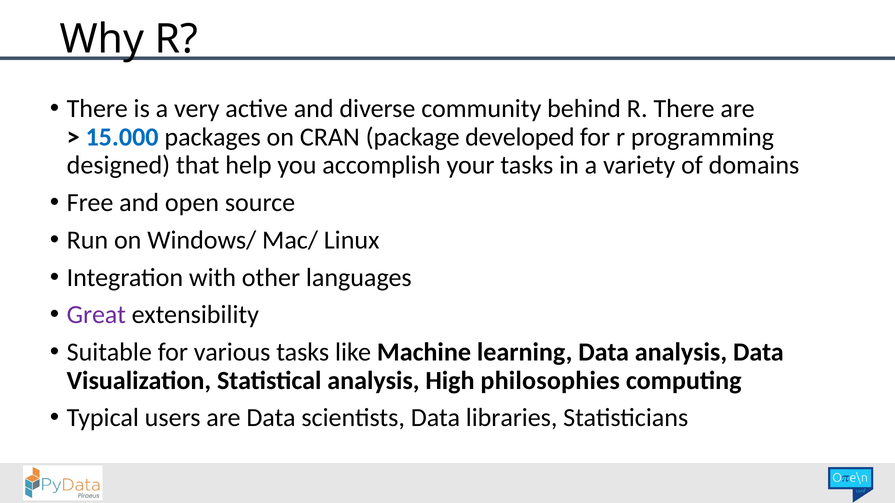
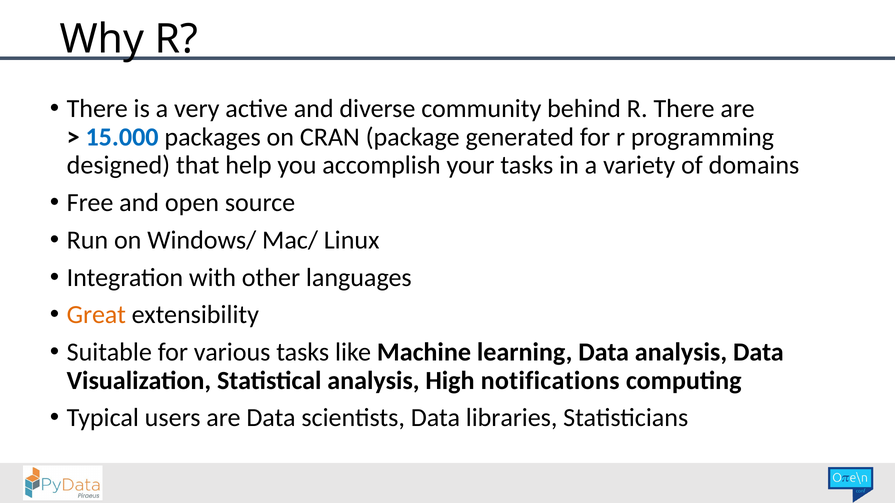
developed: developed -> generated (520, 137)
Great colour: purple -> orange (96, 315)
philosophies: philosophies -> notifications (550, 381)
